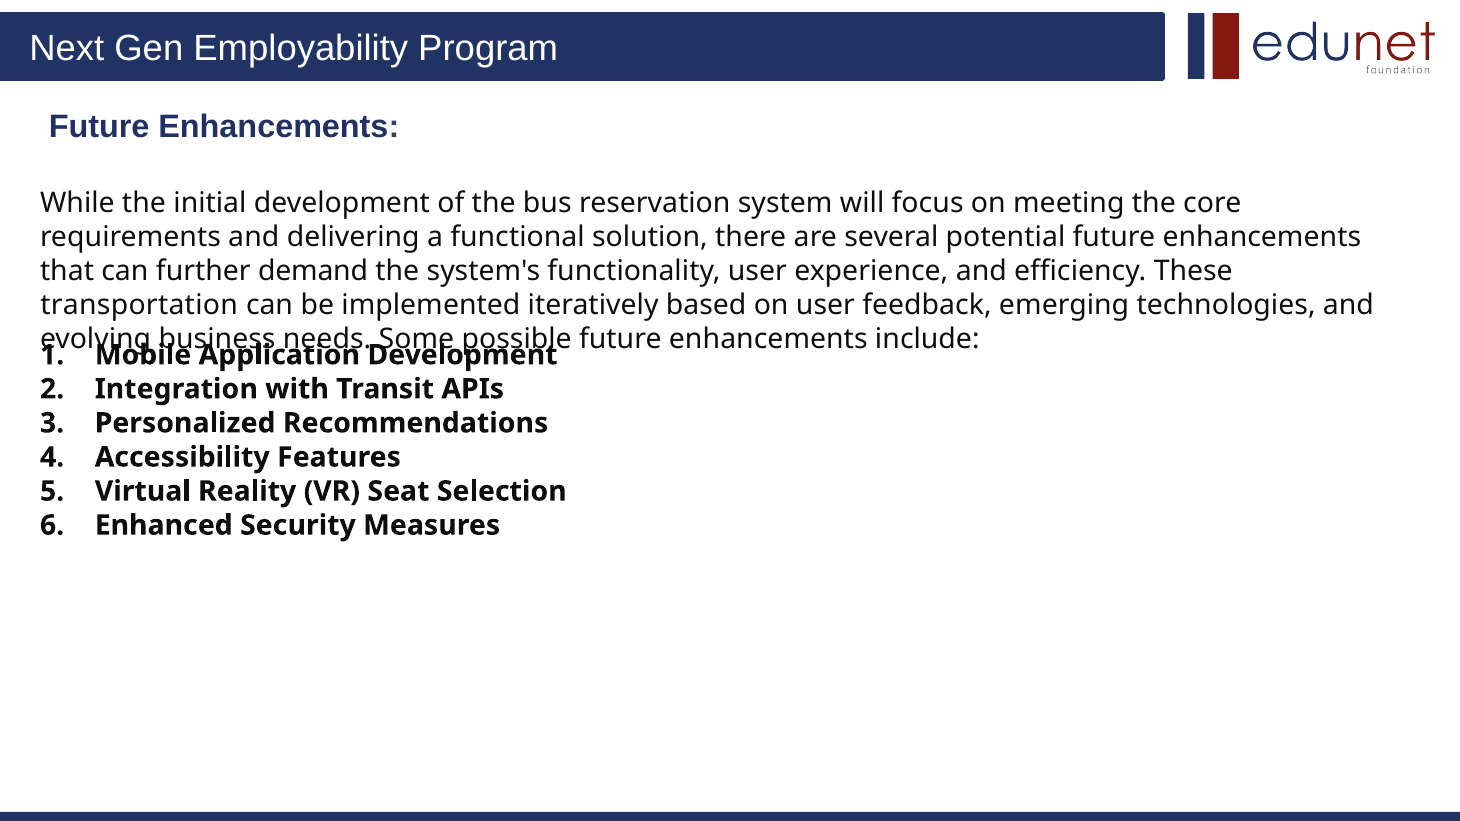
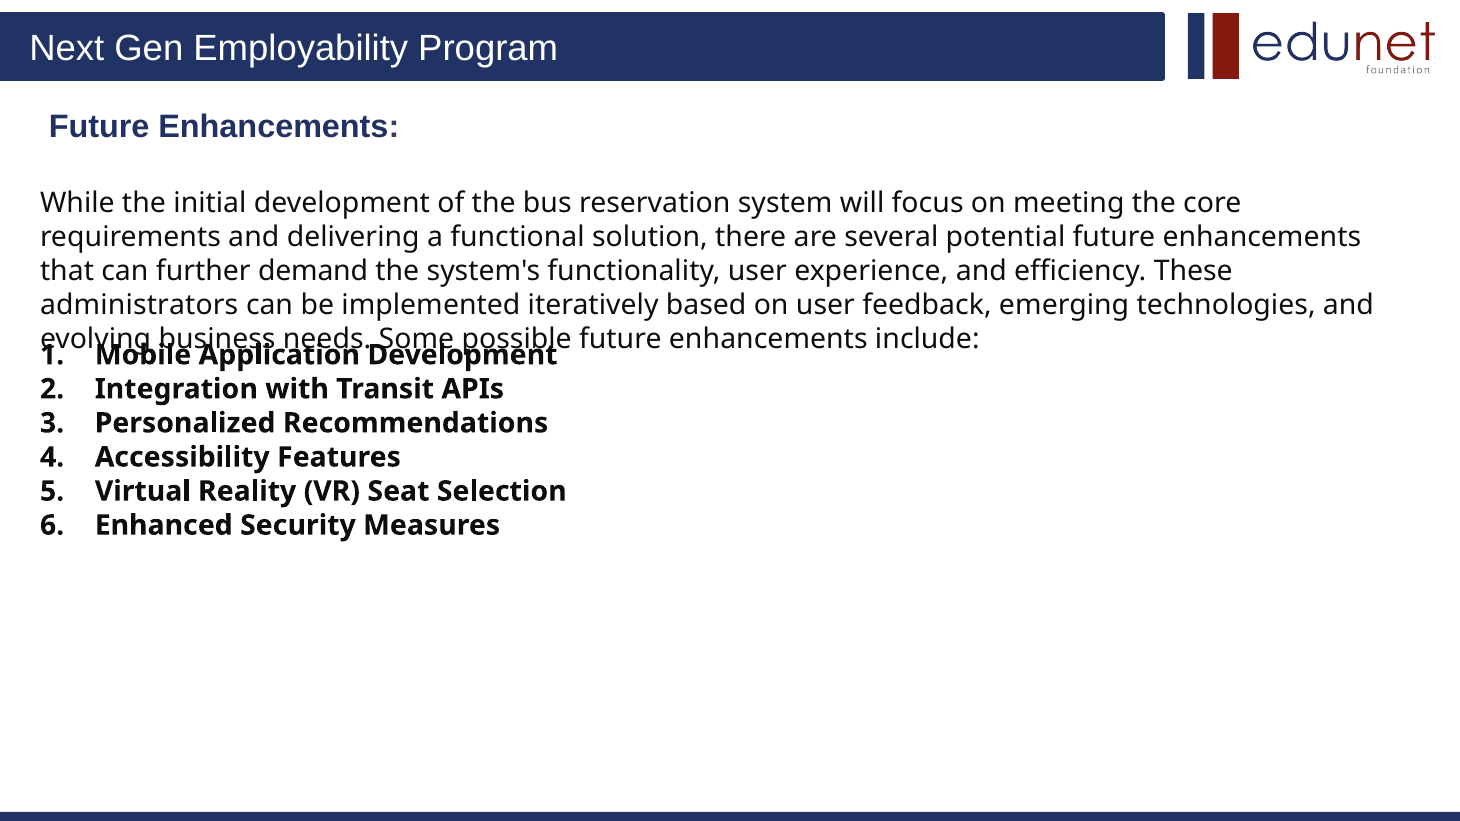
transportation: transportation -> administrators (139, 305)
